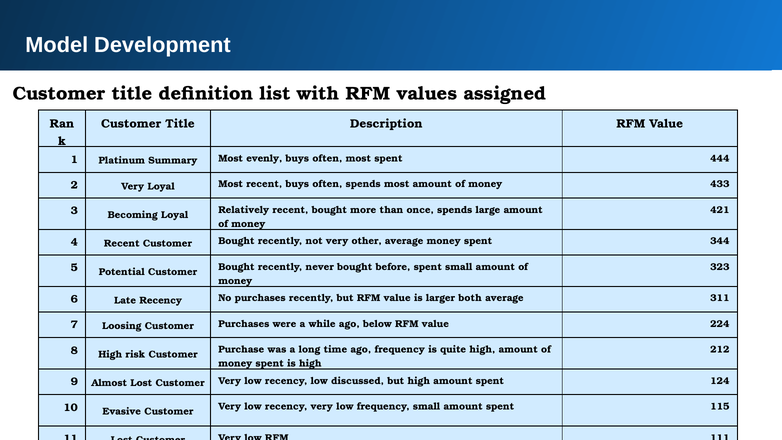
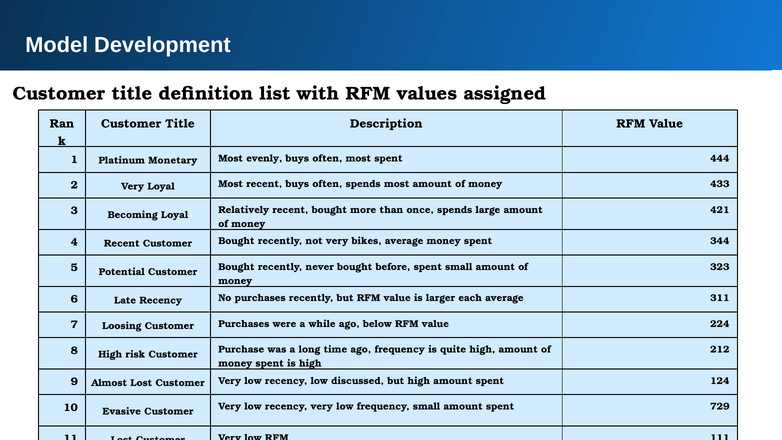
Summary: Summary -> Monetary (173, 161)
other: other -> bikes (367, 241)
both: both -> each (470, 298)
115: 115 -> 729 (720, 406)
